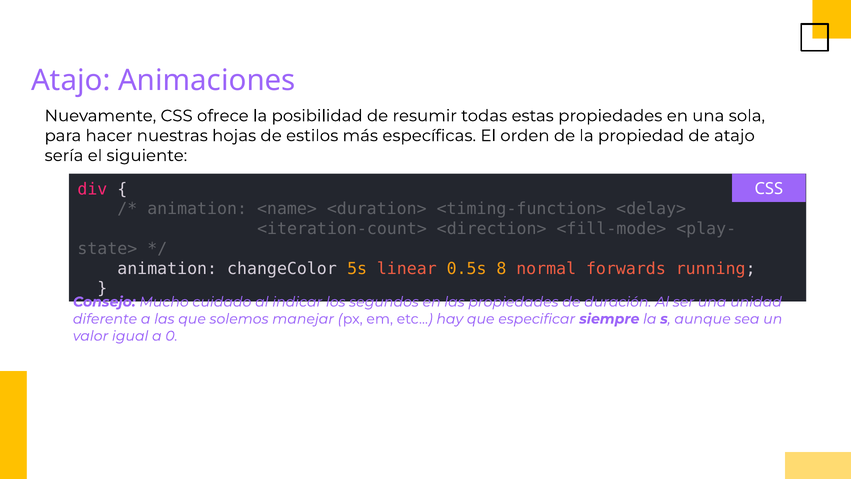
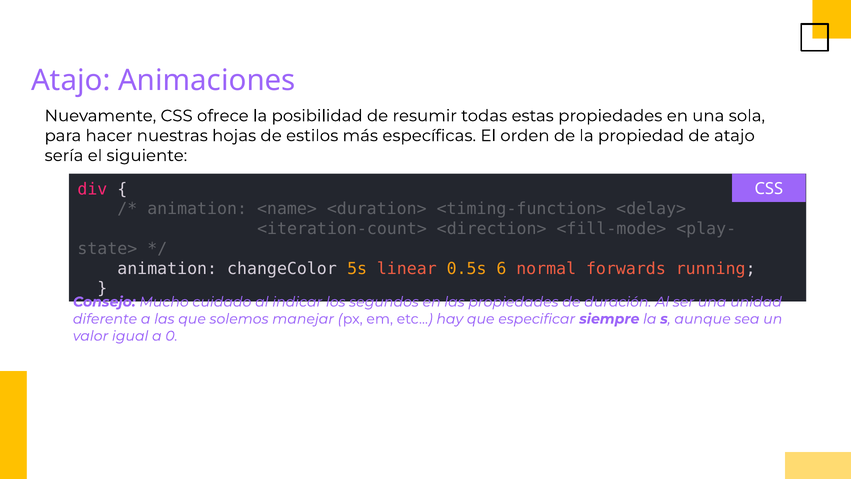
8: 8 -> 6 (501, 268)
